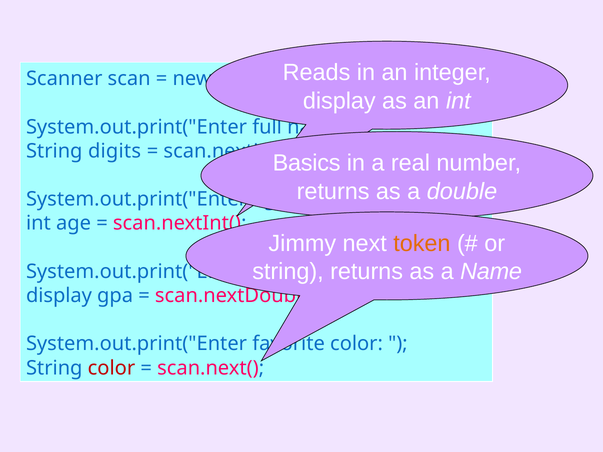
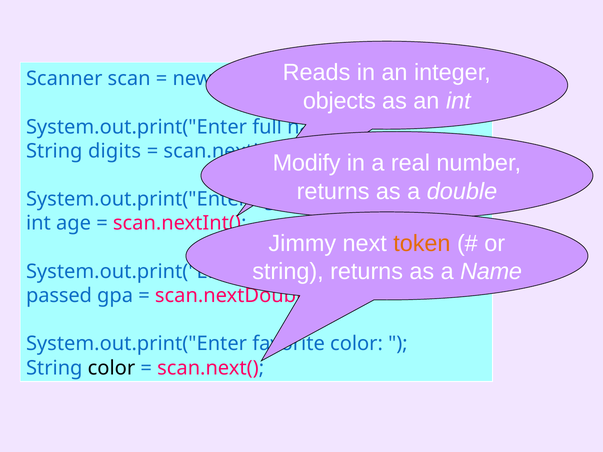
display: display -> objects (339, 101)
Basics: Basics -> Modify (307, 163)
display: display -> passed (59, 296)
color colour: red -> black (111, 368)
